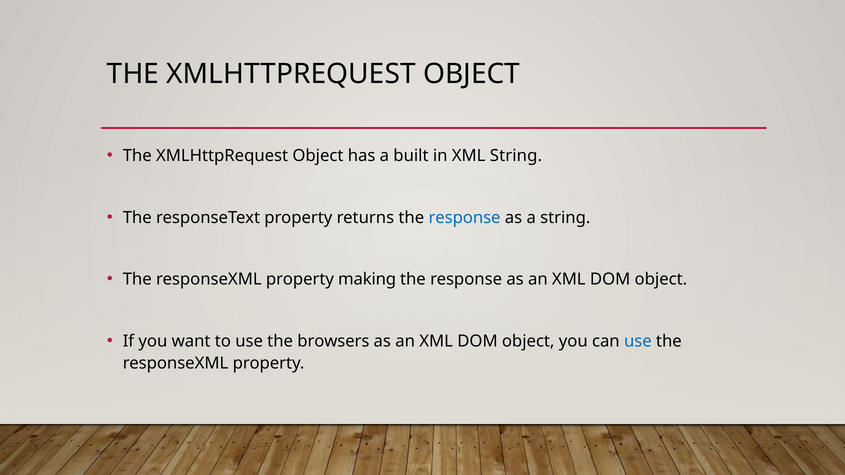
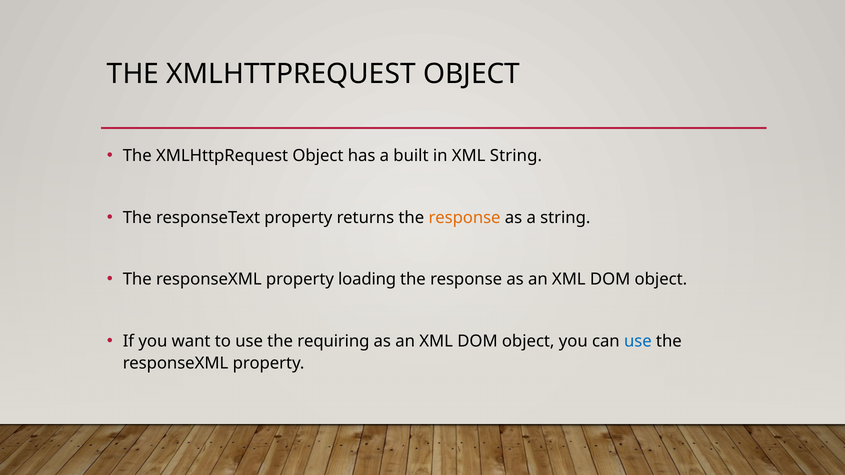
response colour: blue -> orange (465, 218)
making: making -> loading (367, 280)
browsers: browsers -> requiring (333, 341)
